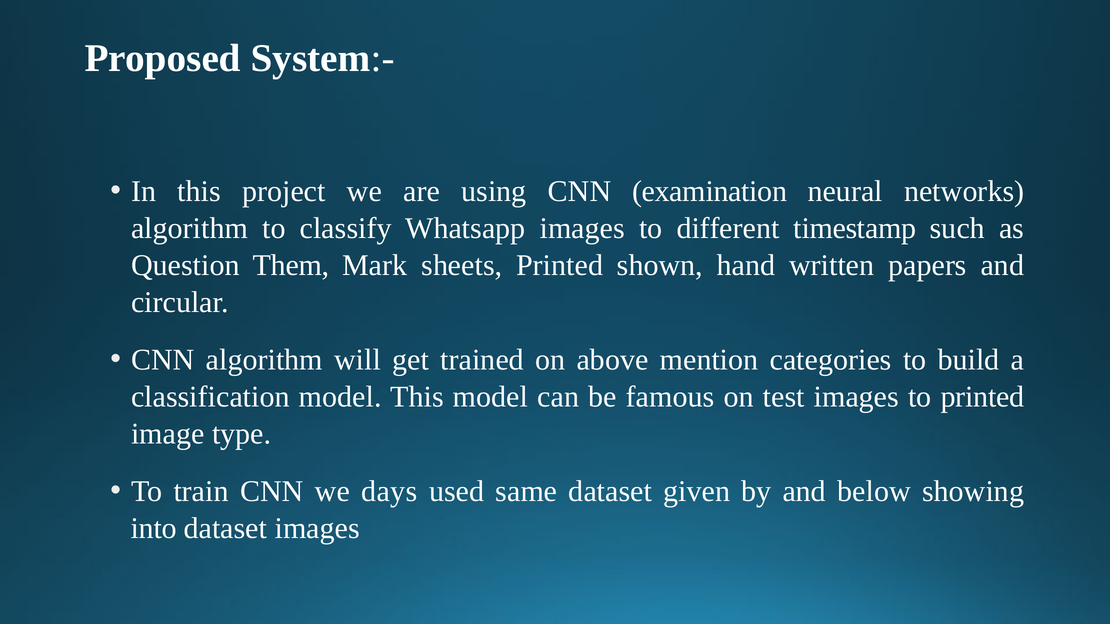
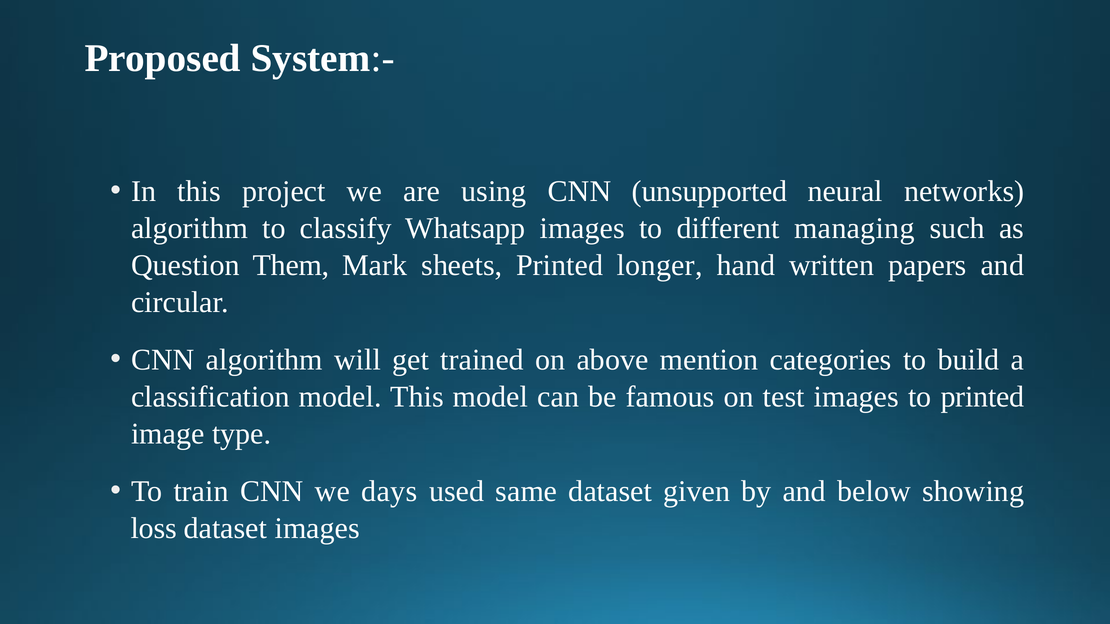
examination: examination -> unsupported (710, 191)
timestamp: timestamp -> managing (855, 228)
shown: shown -> longer (660, 265)
into: into -> loss (154, 529)
